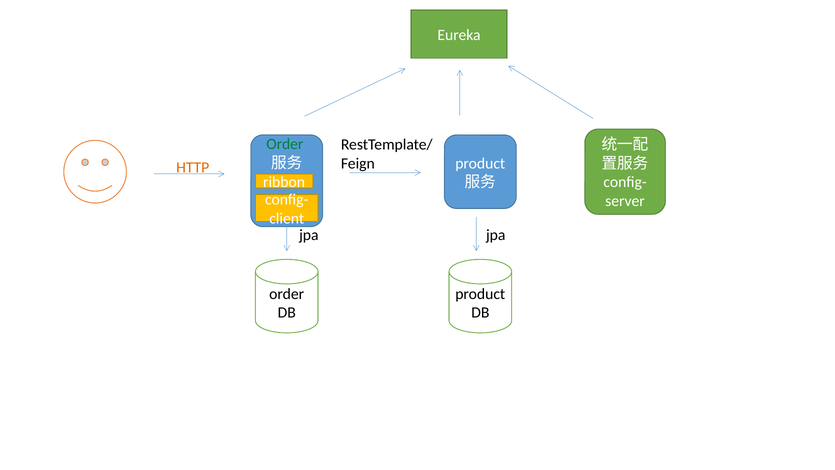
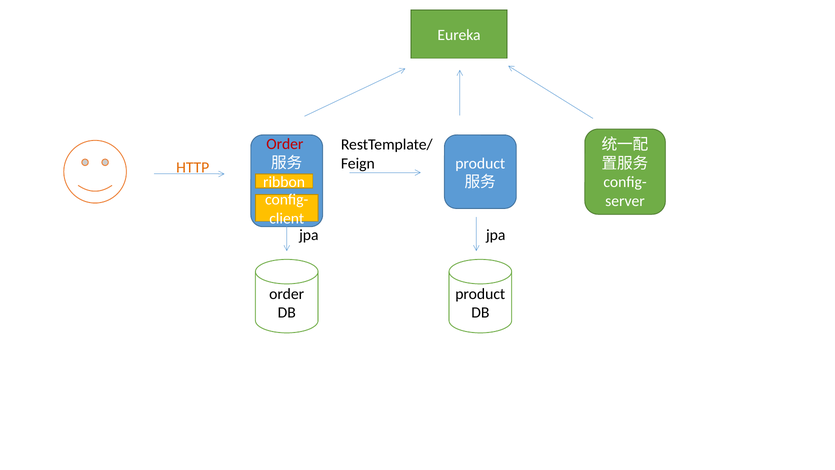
Order colour: green -> red (285, 144)
